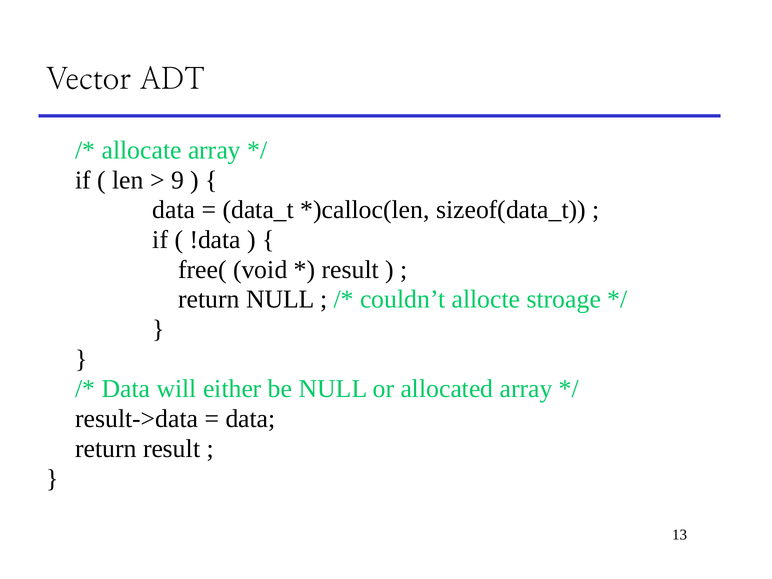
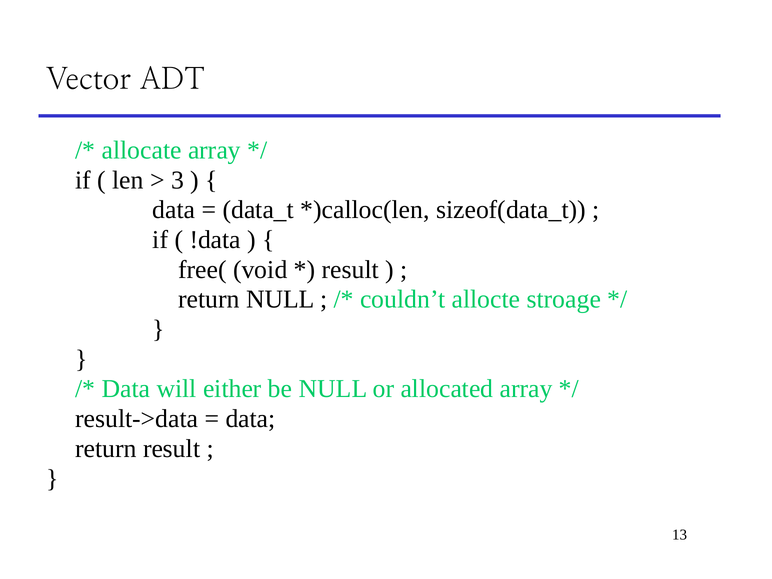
9: 9 -> 3 (178, 180)
